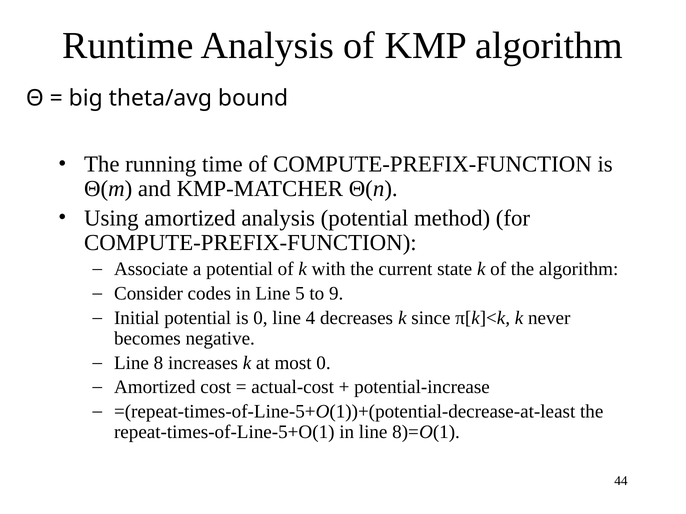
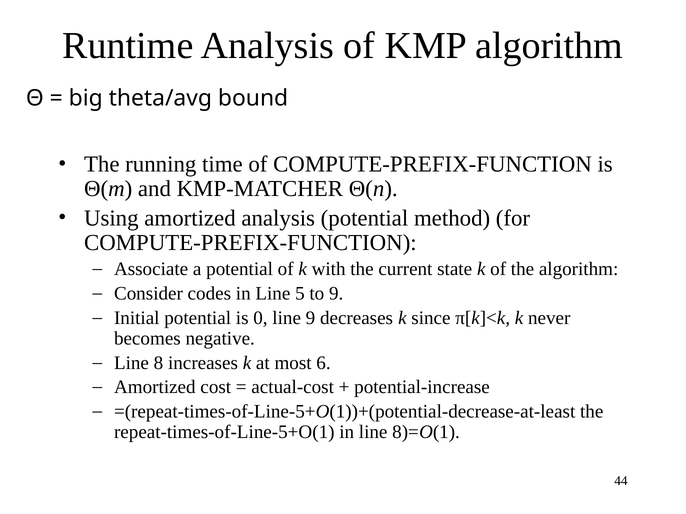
line 4: 4 -> 9 (310, 318)
most 0: 0 -> 6 (324, 363)
